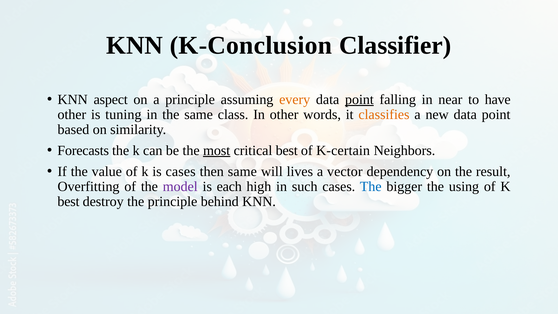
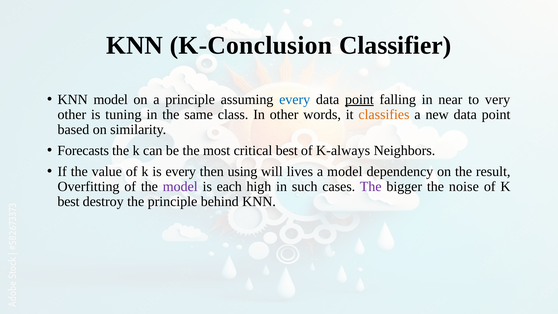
KNN aspect: aspect -> model (111, 100)
every colour: orange -> blue (295, 100)
have: have -> very (498, 100)
most underline: present -> none (217, 151)
K-certain: K-certain -> K-always (343, 151)
is cases: cases -> every (181, 171)
then same: same -> using (242, 171)
a vector: vector -> model (345, 171)
The colour: blue -> purple (371, 186)
using: using -> noise (464, 186)
